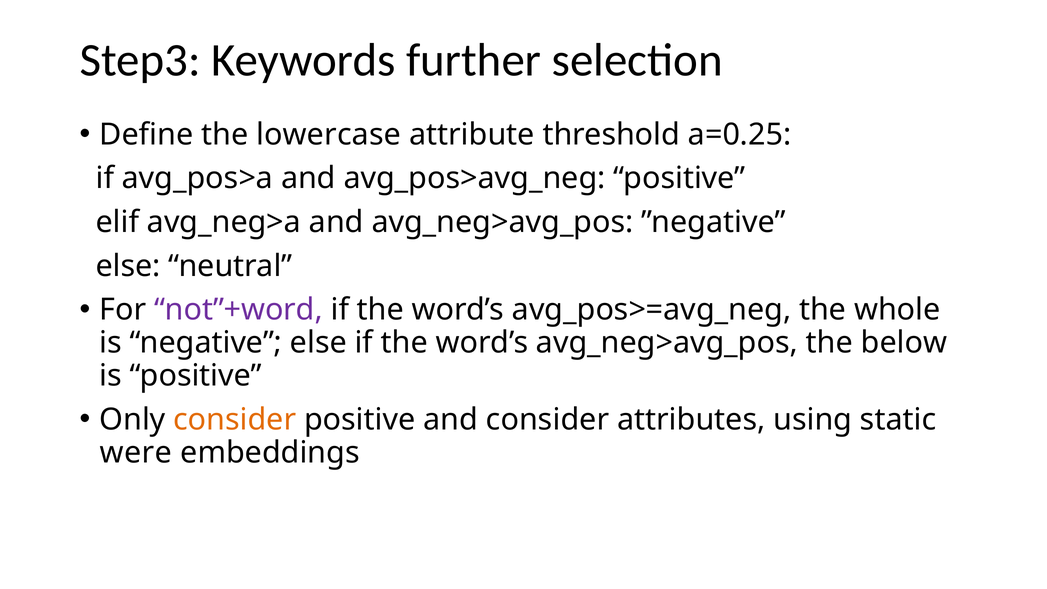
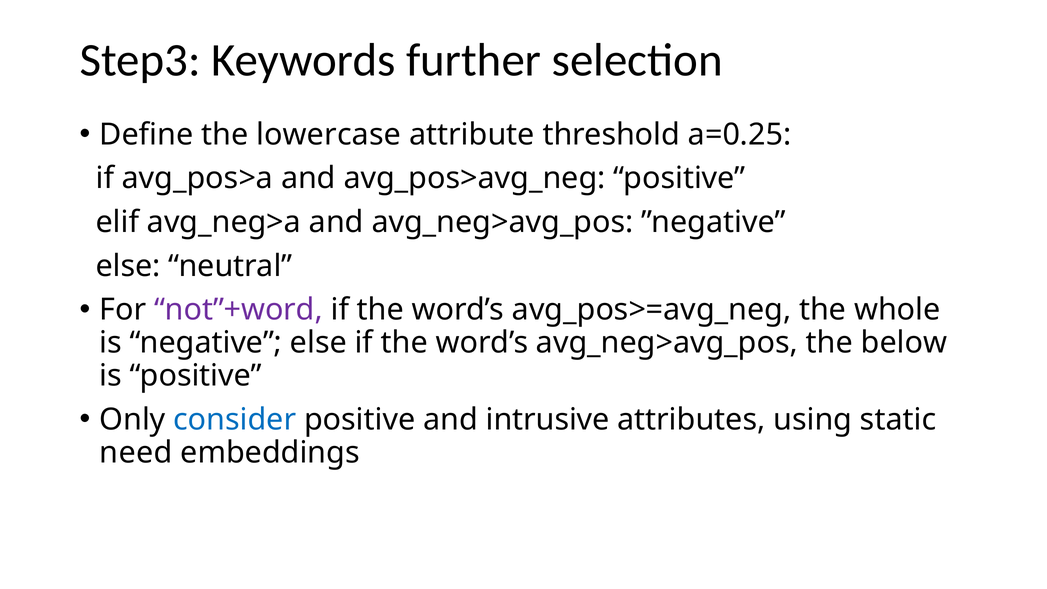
consider colour: orange -> blue (235, 419)
and consider: consider -> intrusive (548, 419)
were: were -> need (136, 452)
